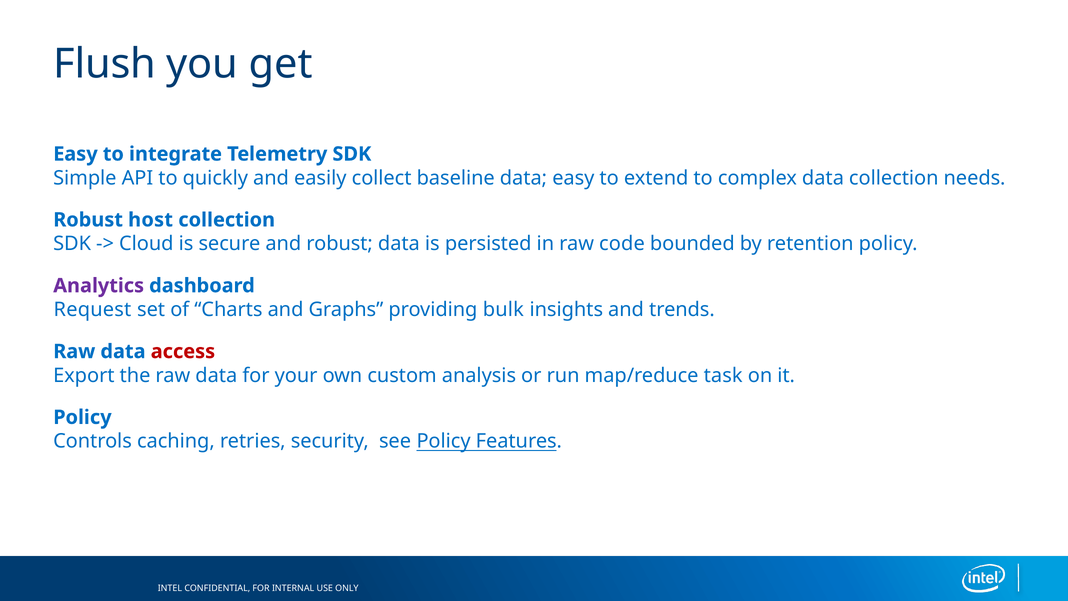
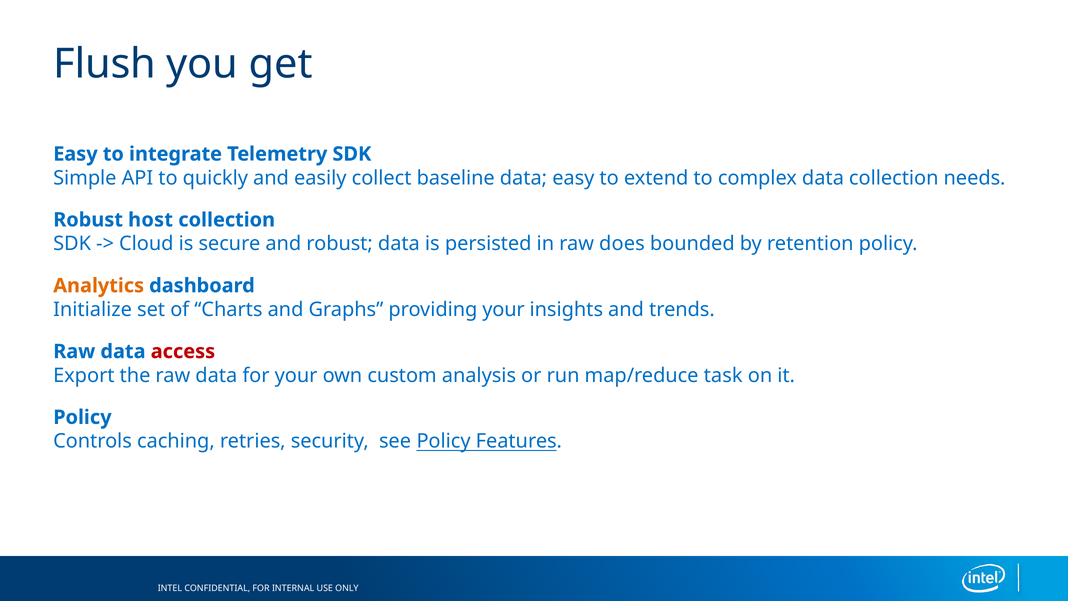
code: code -> does (622, 244)
Analytics colour: purple -> orange (99, 286)
Request: Request -> Initialize (93, 310)
providing bulk: bulk -> your (504, 310)
